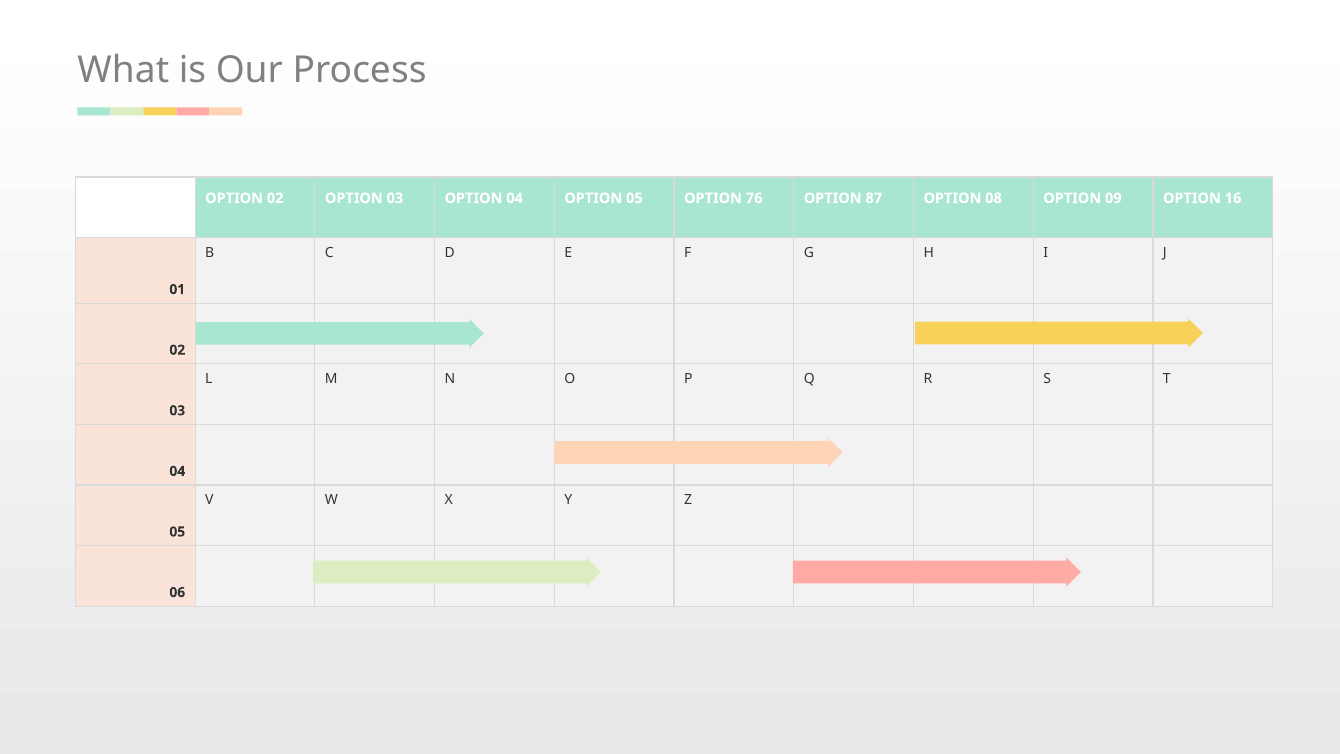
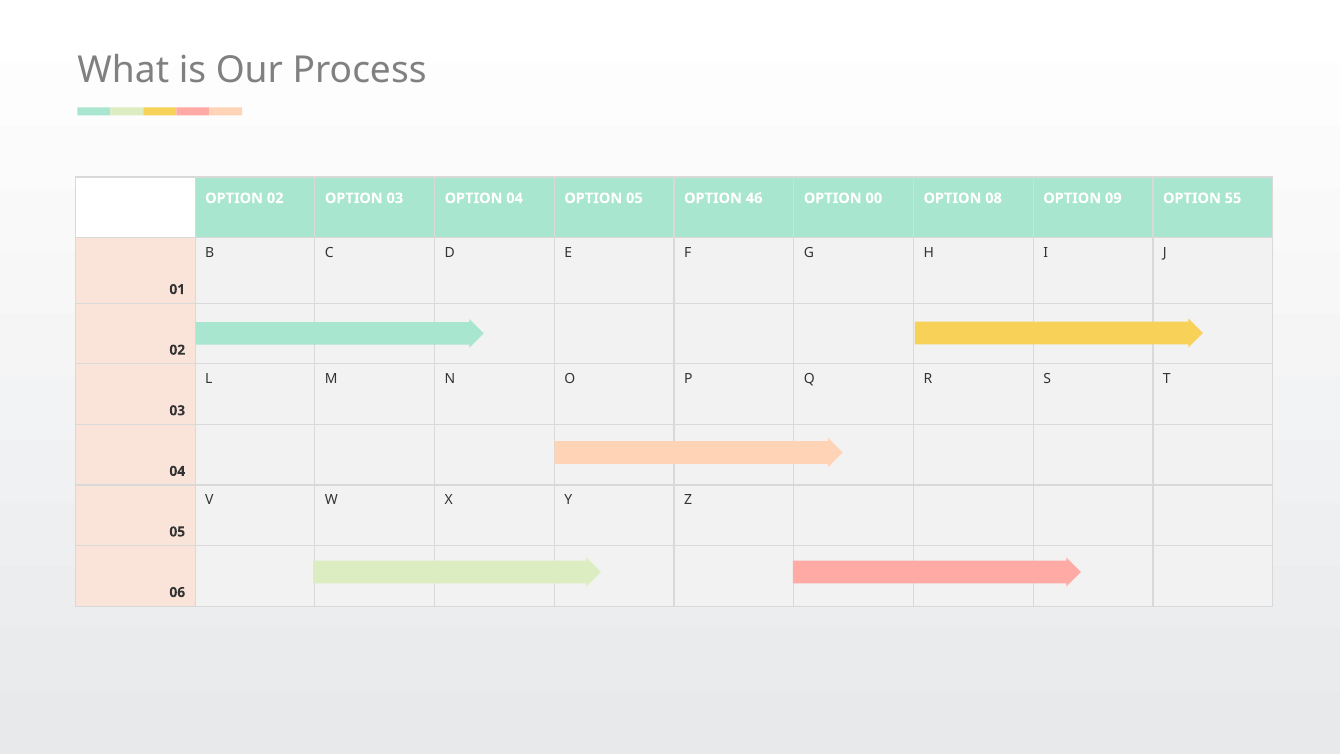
76: 76 -> 46 (754, 198)
87: 87 -> 00 (874, 198)
16: 16 -> 55 (1233, 198)
